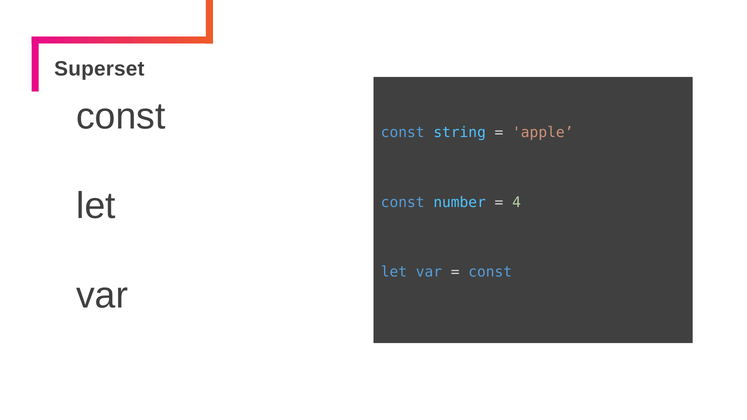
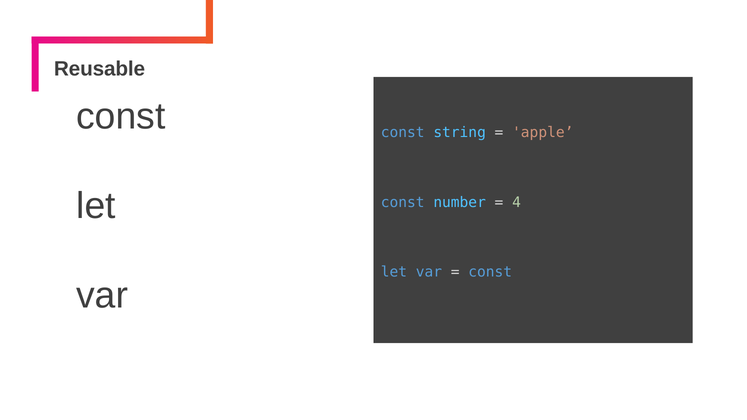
Superset: Superset -> Reusable (100, 69)
